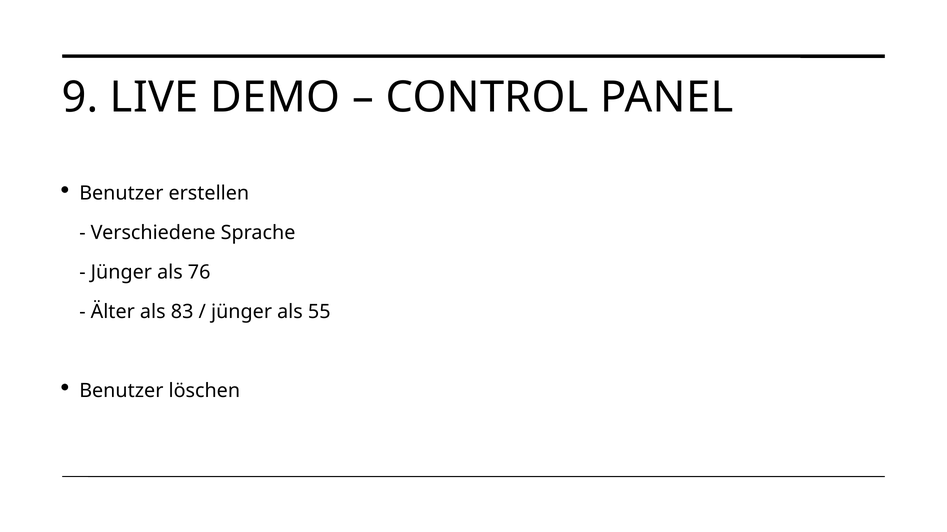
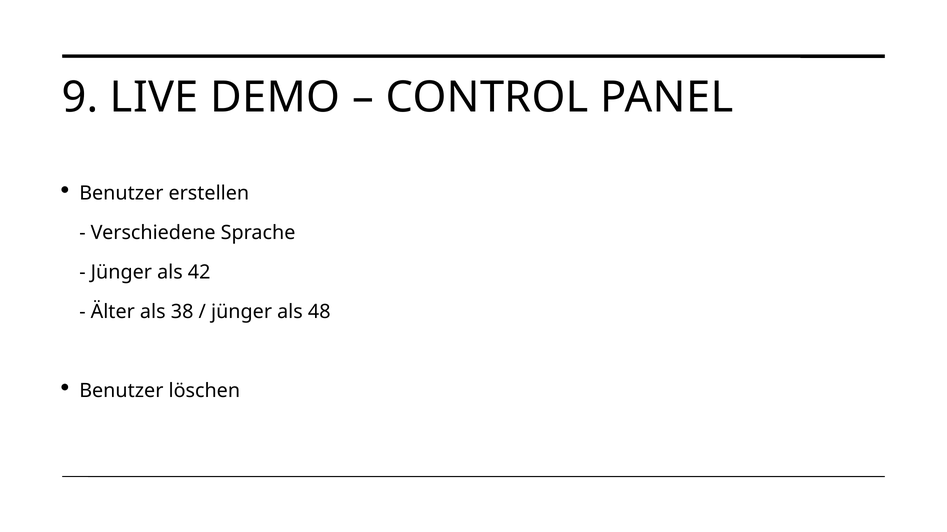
76: 76 -> 42 (199, 273)
83: 83 -> 38 (182, 312)
55: 55 -> 48 (319, 312)
